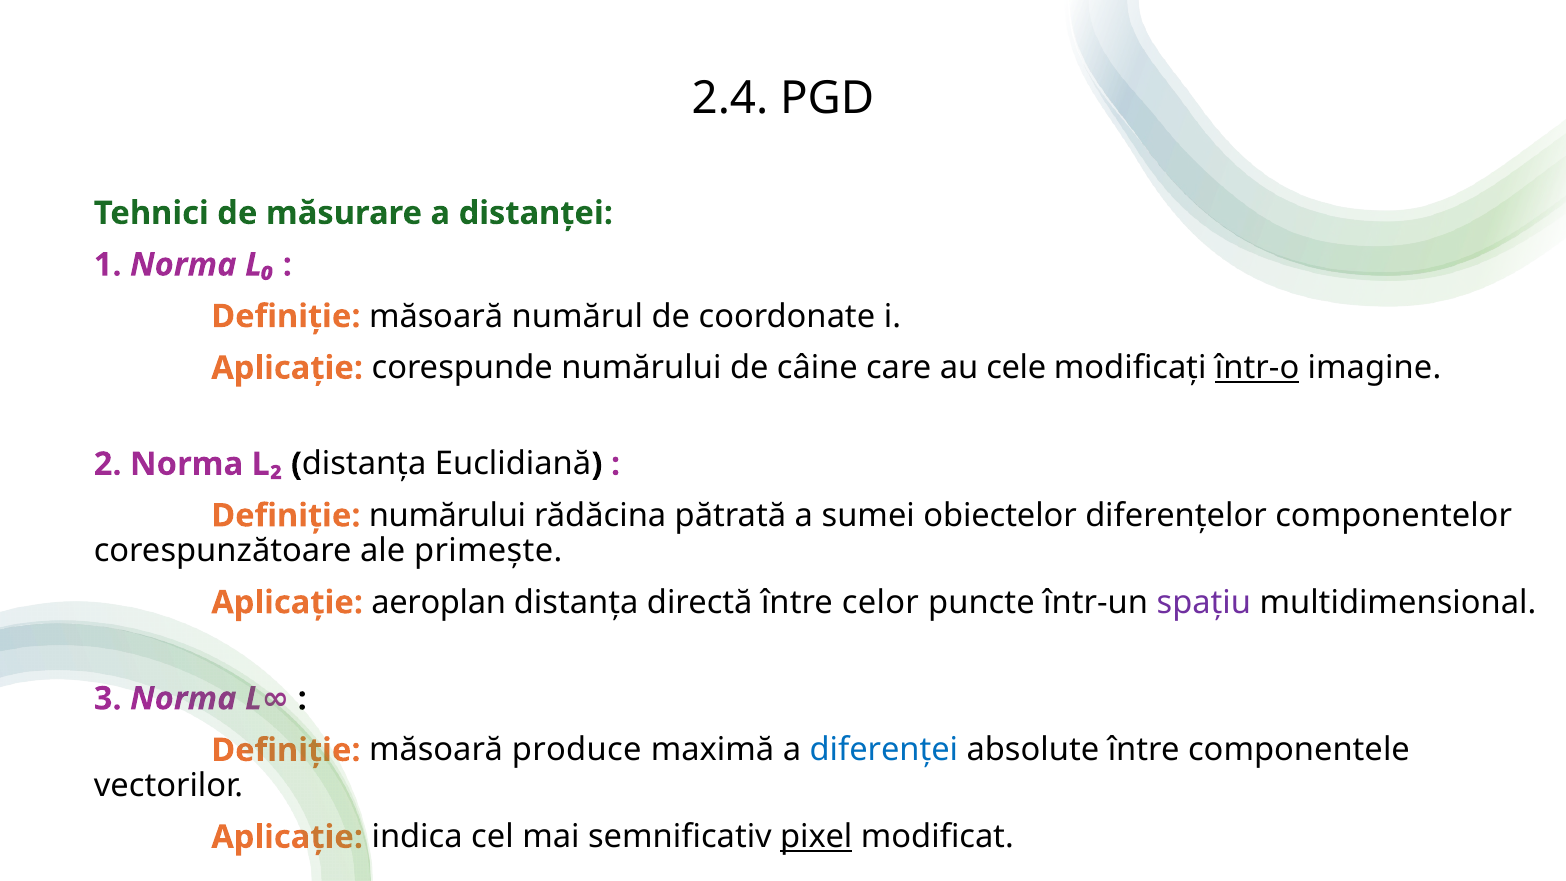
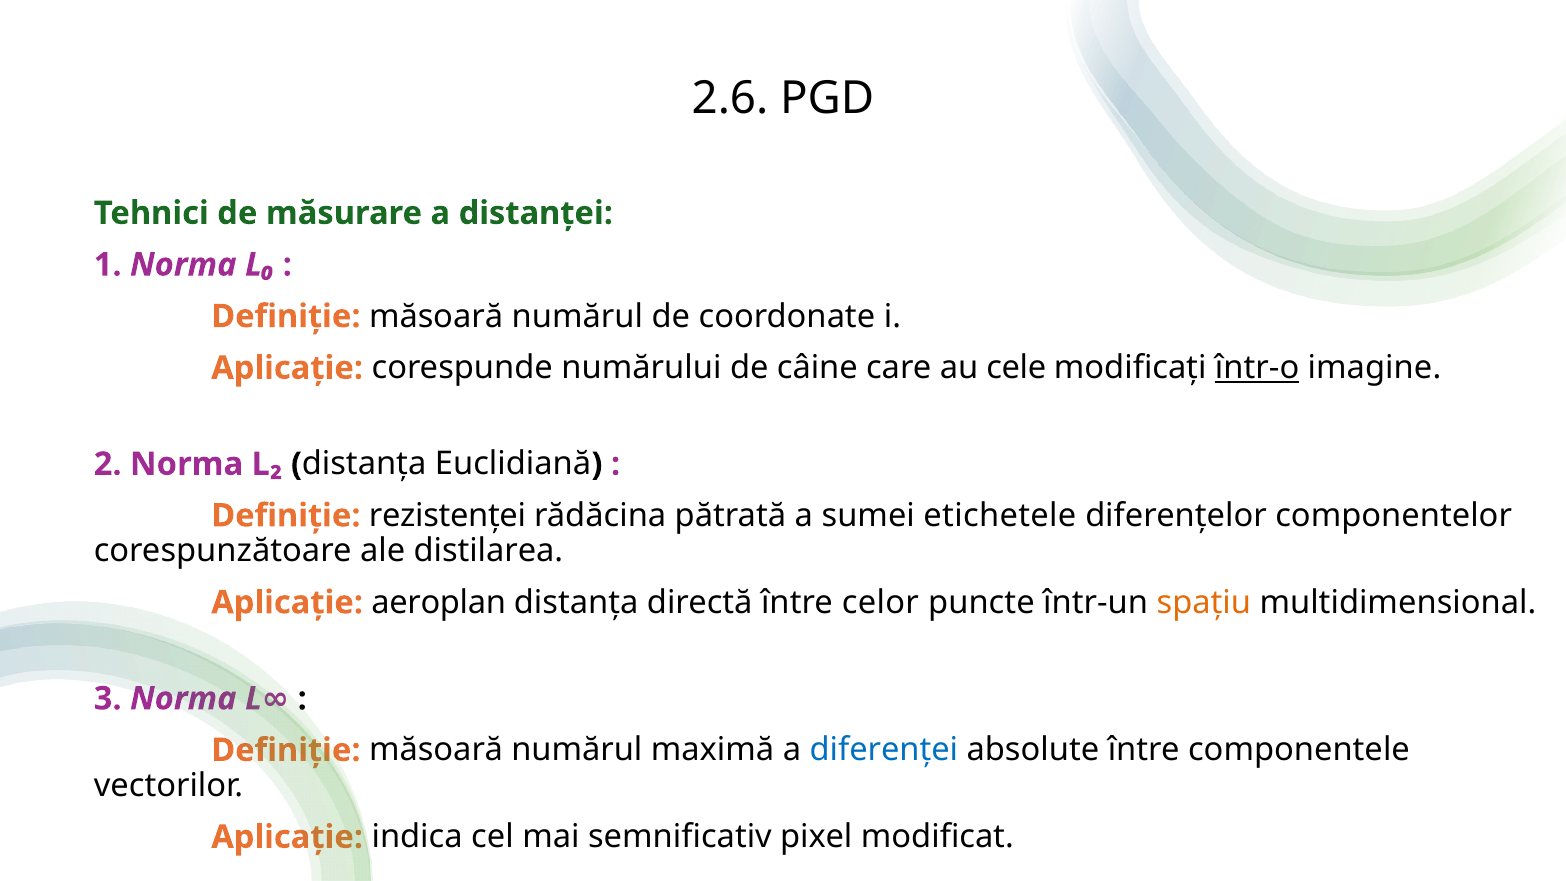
2.4: 2.4 -> 2.6 (730, 99)
Definiție numărului: numărului -> rezistenței (447, 516)
obiectelor: obiectelor -> etichetele (1000, 516)
primește: primește -> distilarea (488, 551)
spațiu colour: purple -> orange (1204, 602)
produce: produce -> numărul (577, 750)
pixel underline: present -> none (816, 837)
